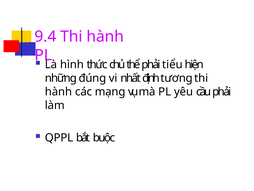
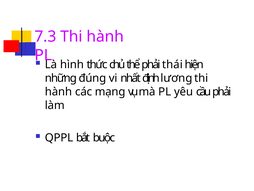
9.4: 9.4 -> 7.3 (45, 36)
tiểu: tiểu -> thái (172, 64)
tương: tương -> lương (176, 78)
